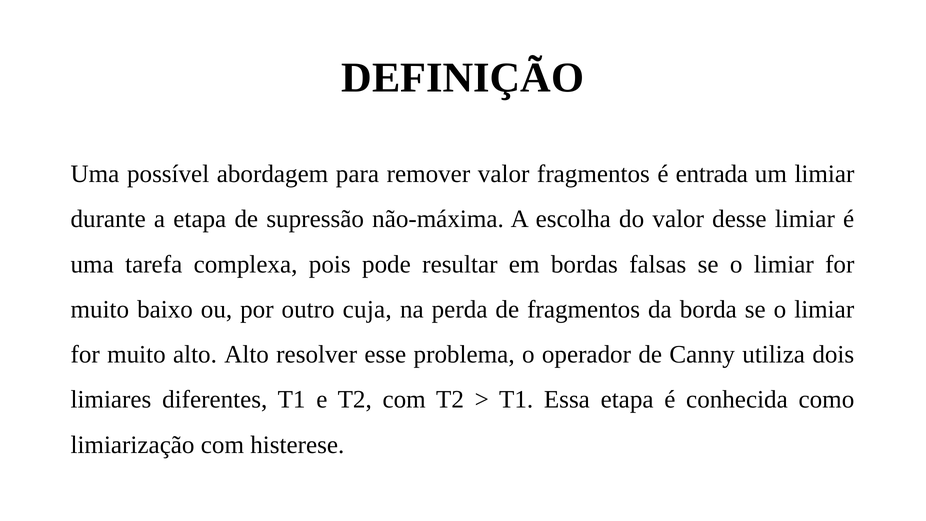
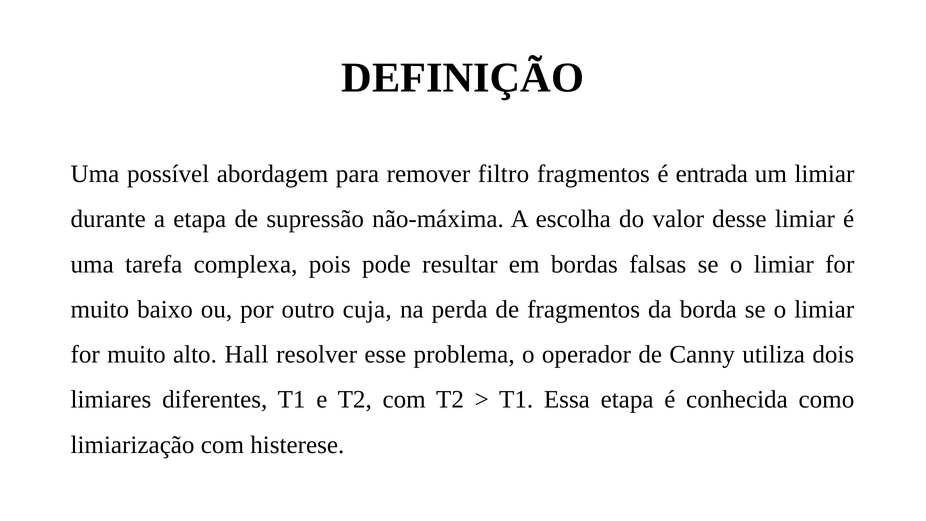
remover valor: valor -> filtro (504, 174)
alto Alto: Alto -> Hall (246, 354)
